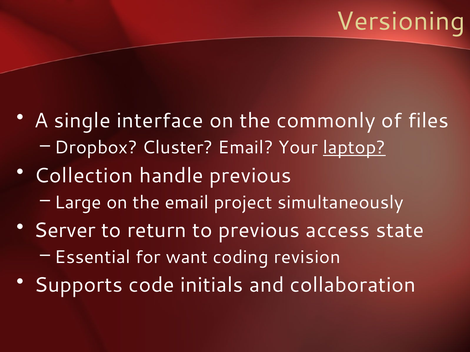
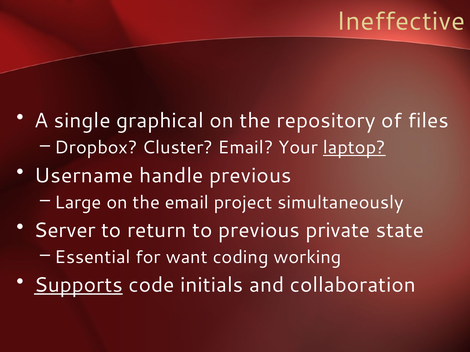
Versioning: Versioning -> Ineffective (401, 21)
interface: interface -> graphical (160, 121)
commonly: commonly -> repository (326, 121)
Collection: Collection -> Username (84, 176)
access: access -> private (338, 231)
revision: revision -> working (307, 258)
Supports underline: none -> present (78, 285)
